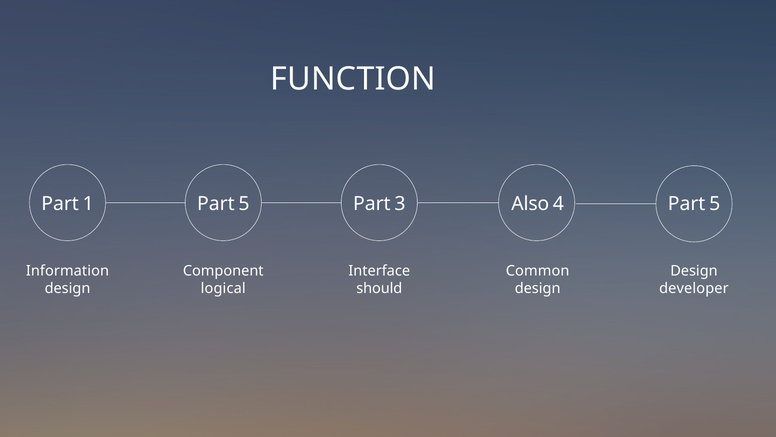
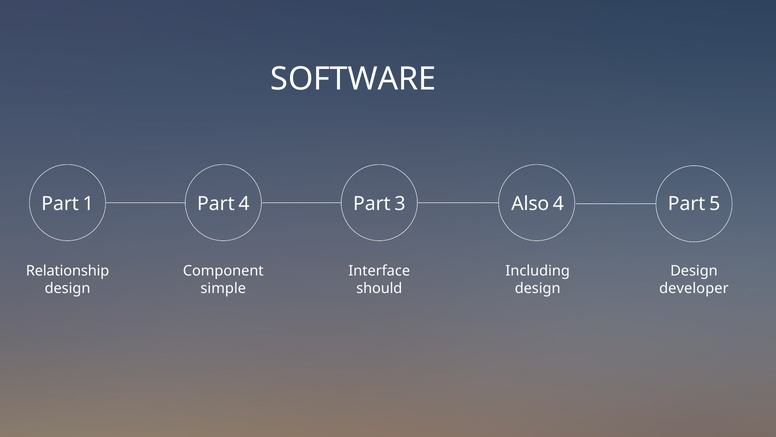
FUNCTION: FUNCTION -> SOFTWARE (353, 79)
1 Part 5: 5 -> 4 (244, 204)
Information: Information -> Relationship (68, 271)
Common: Common -> Including (538, 271)
logical: logical -> simple (223, 288)
